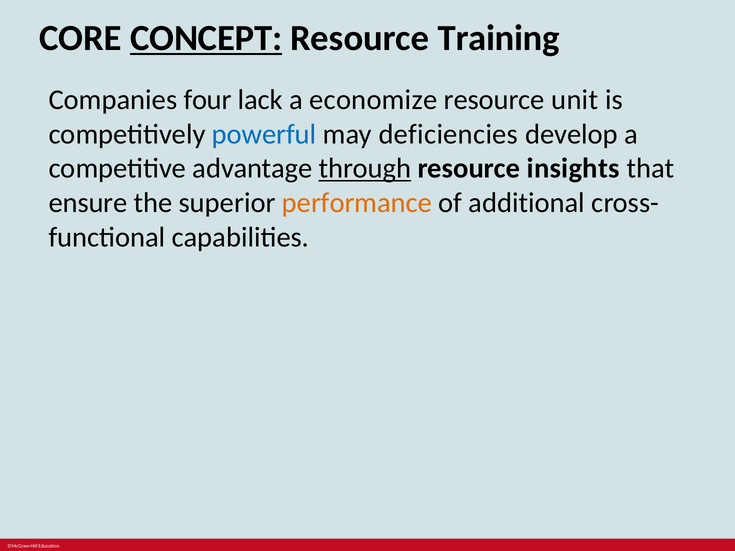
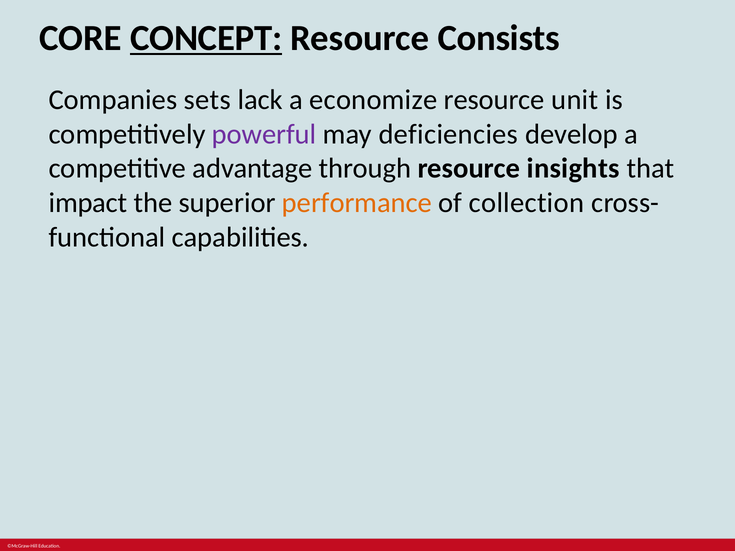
Training: Training -> Consists (499, 38)
four: four -> sets (207, 100)
powerful colour: blue -> purple (264, 134)
through underline: present -> none (365, 169)
ensure: ensure -> impact (88, 203)
additional: additional -> collection (527, 203)
